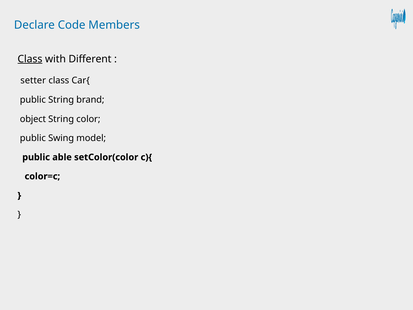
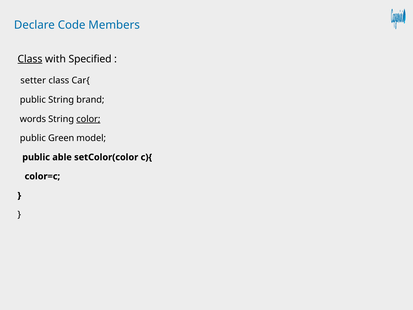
Different: Different -> Specified (90, 59)
object: object -> words (33, 119)
color underline: none -> present (88, 119)
Swing: Swing -> Green (61, 138)
